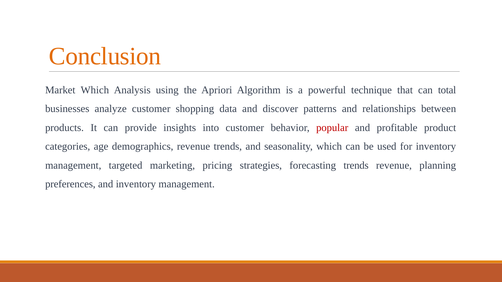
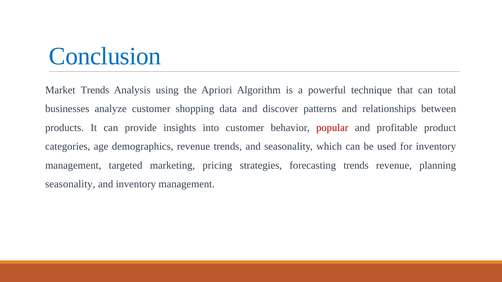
Conclusion colour: orange -> blue (105, 56)
Market Which: Which -> Trends (95, 90)
preferences: preferences -> seasonality (70, 184)
